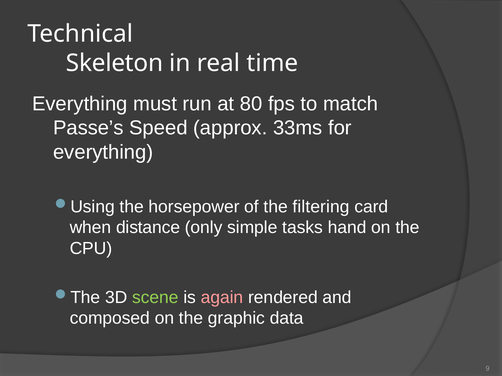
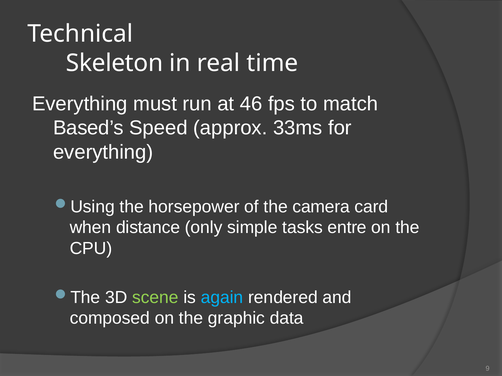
80: 80 -> 46 (251, 104)
Passe’s: Passe’s -> Based’s (88, 128)
filtering: filtering -> camera (321, 207)
hand: hand -> entre (347, 228)
again colour: pink -> light blue (222, 298)
